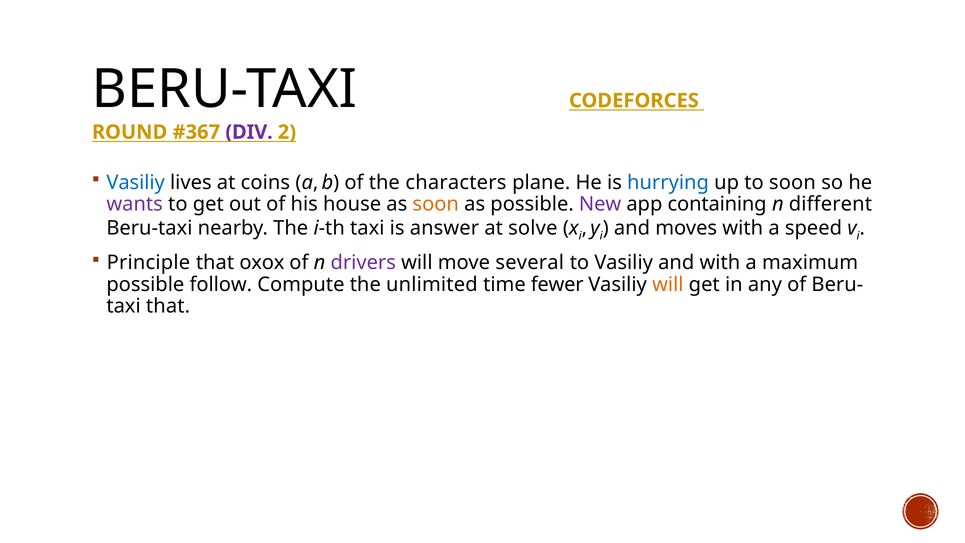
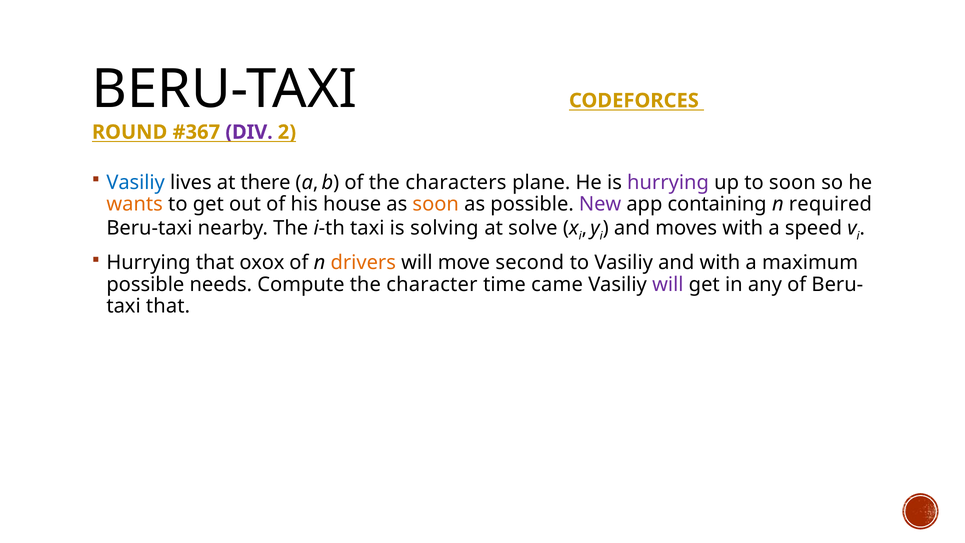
coins: coins -> there (266, 182)
hurrying colour: blue -> purple (668, 182)
wants colour: purple -> orange (135, 204)
different: different -> required (830, 204)
answer: answer -> solving (444, 228)
Principle: Principle -> Hurrying (148, 263)
drivers colour: purple -> orange (363, 263)
several: several -> second (530, 263)
follow: follow -> needs (221, 284)
unlimited: unlimited -> character (432, 284)
fewer: fewer -> came (557, 284)
will colour: orange -> purple (668, 284)
